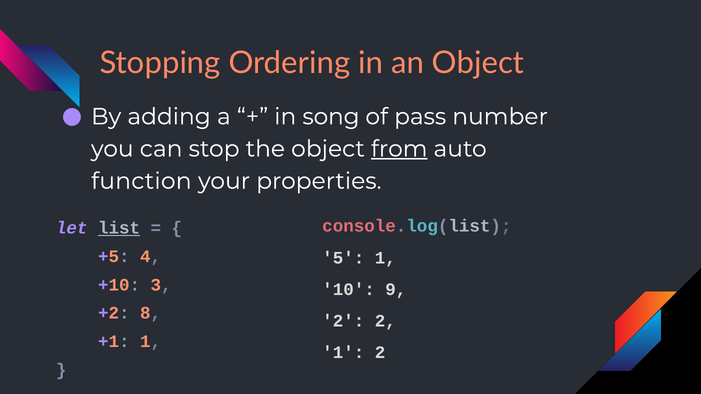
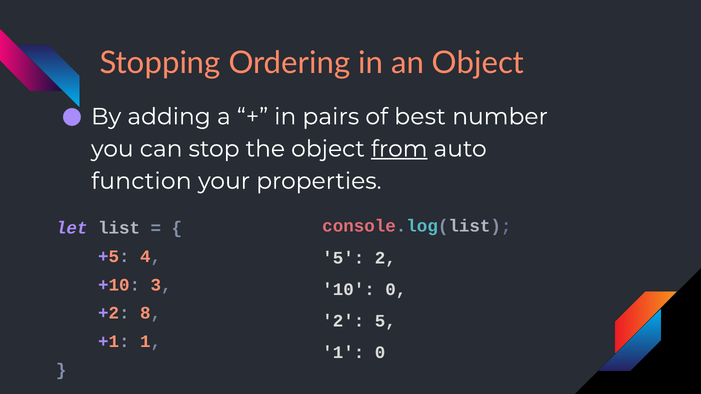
song: song -> pairs (331, 117)
pass: pass -> best (420, 117)
list underline: present -> none (119, 228)
5 1: 1 -> 2 (385, 258)
10 9: 9 -> 0 (396, 289)
2 2: 2 -> 5 (385, 321)
1 2: 2 -> 0 (380, 353)
